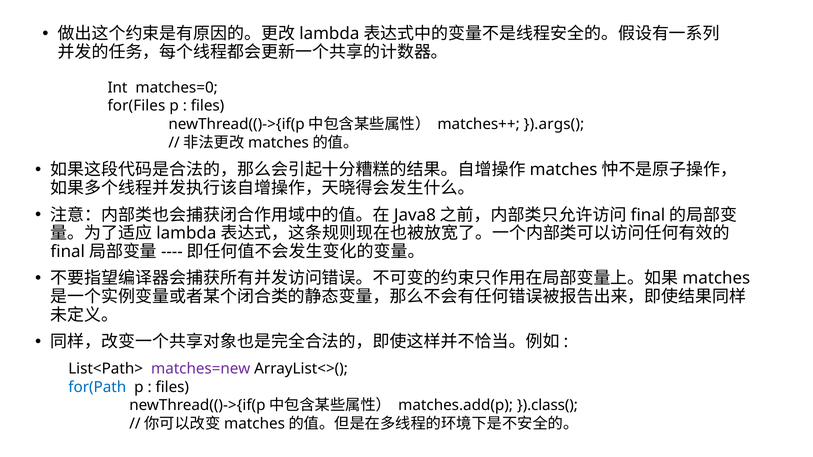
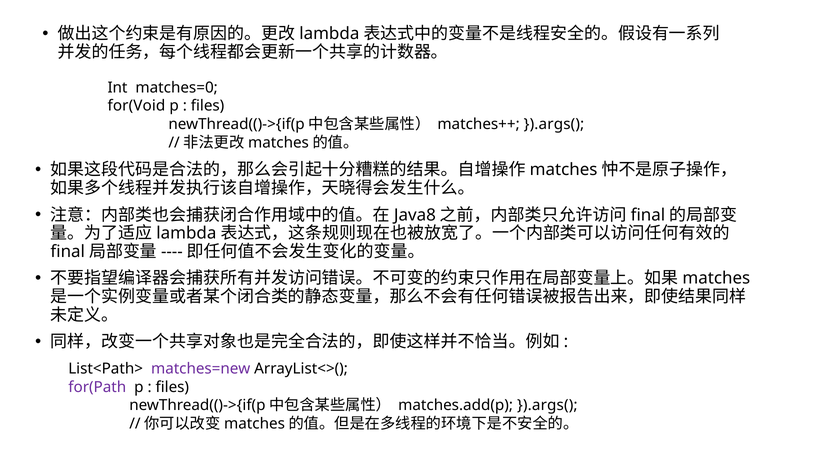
for(Files: for(Files -> for(Void (136, 106)
for(Path colour: blue -> purple (97, 387)
matches.add(p }).class(: }).class( -> }).args( (547, 406)
